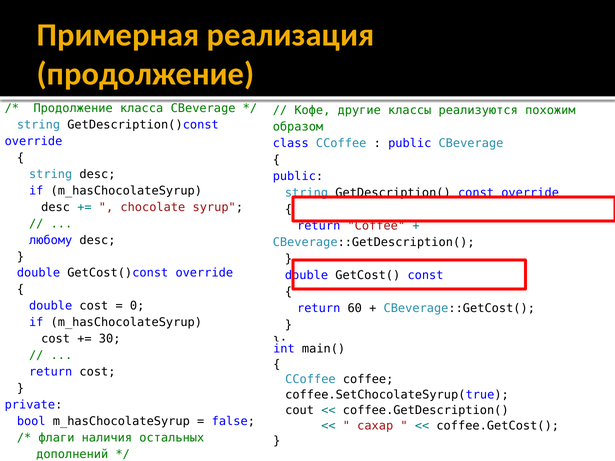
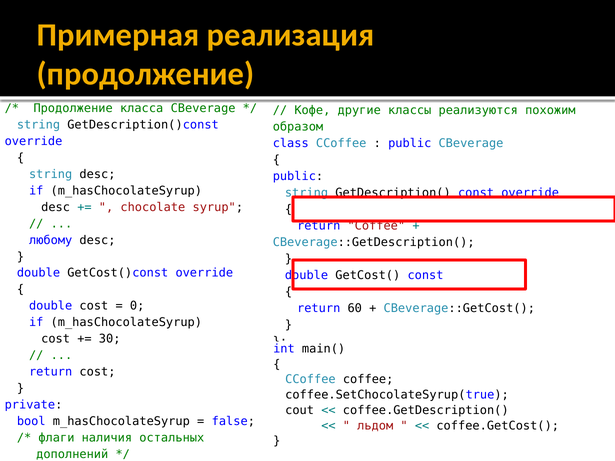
сахар: сахар -> льдом (375, 426)
